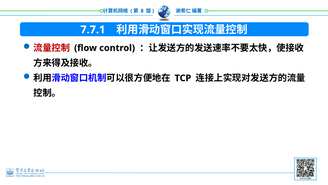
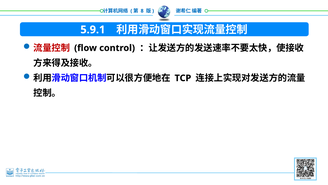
7.7.1: 7.7.1 -> 5.9.1 (93, 30)
